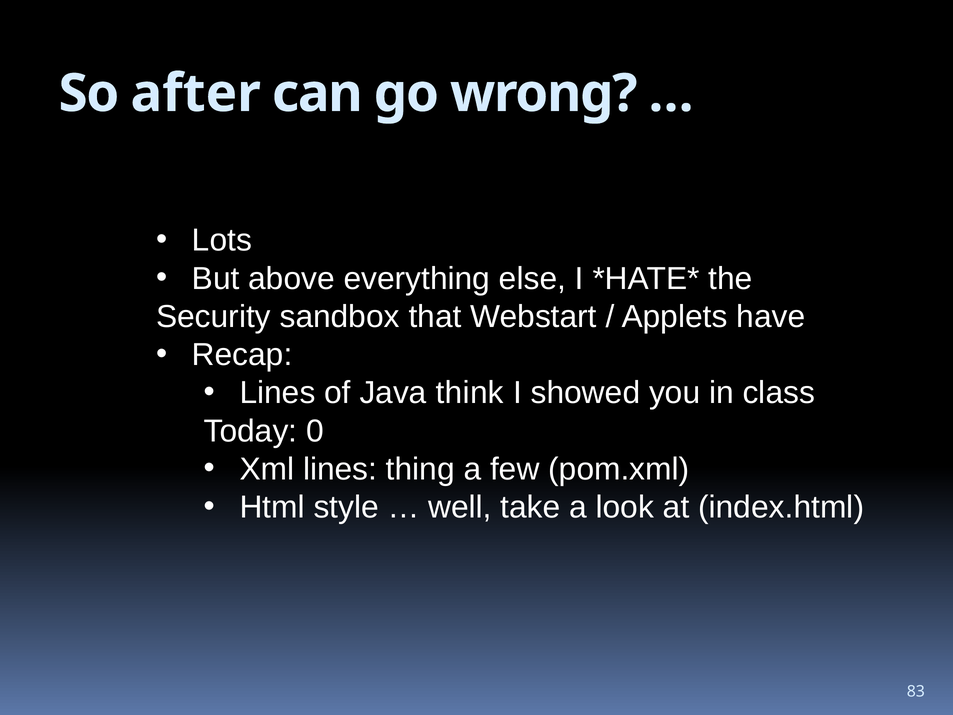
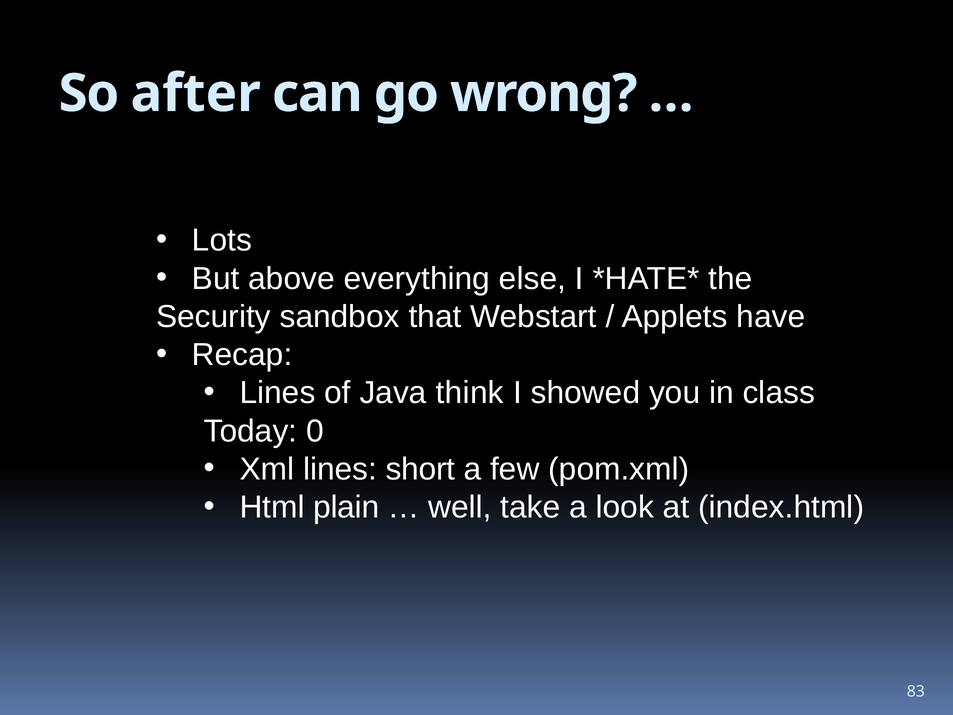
thing: thing -> short (420, 469)
style: style -> plain (346, 507)
